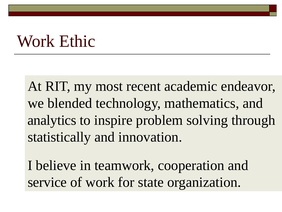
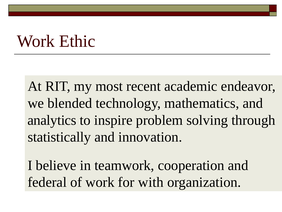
service: service -> federal (47, 182)
state: state -> with (151, 182)
